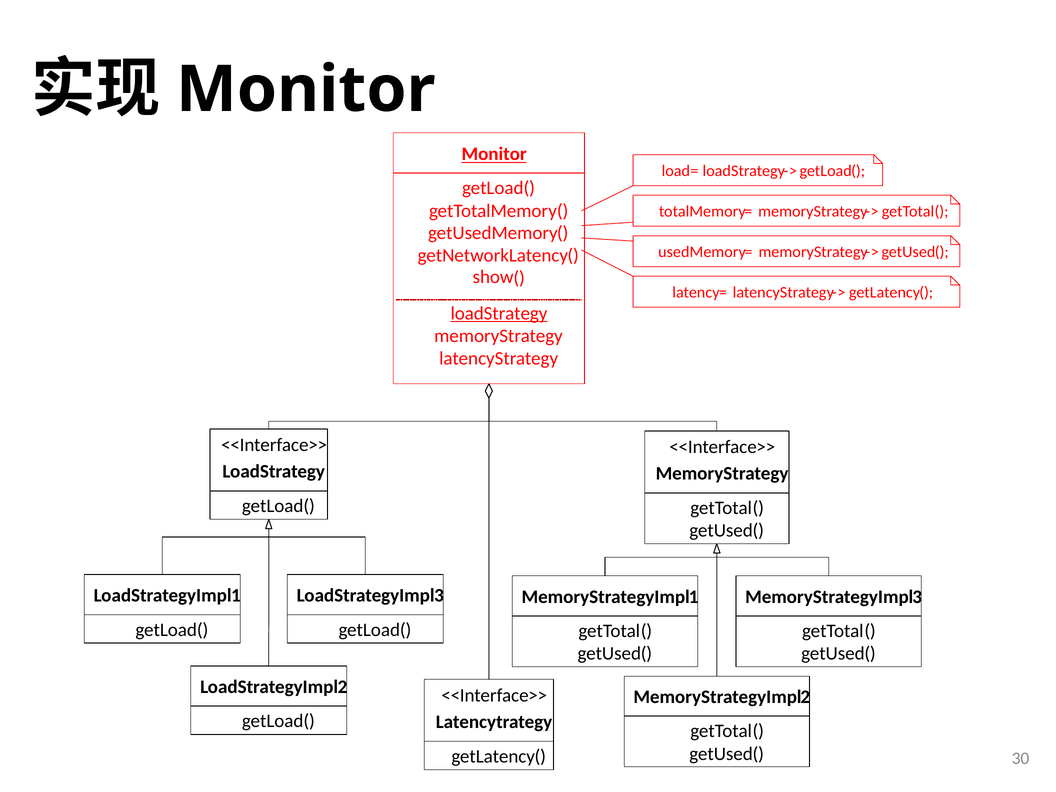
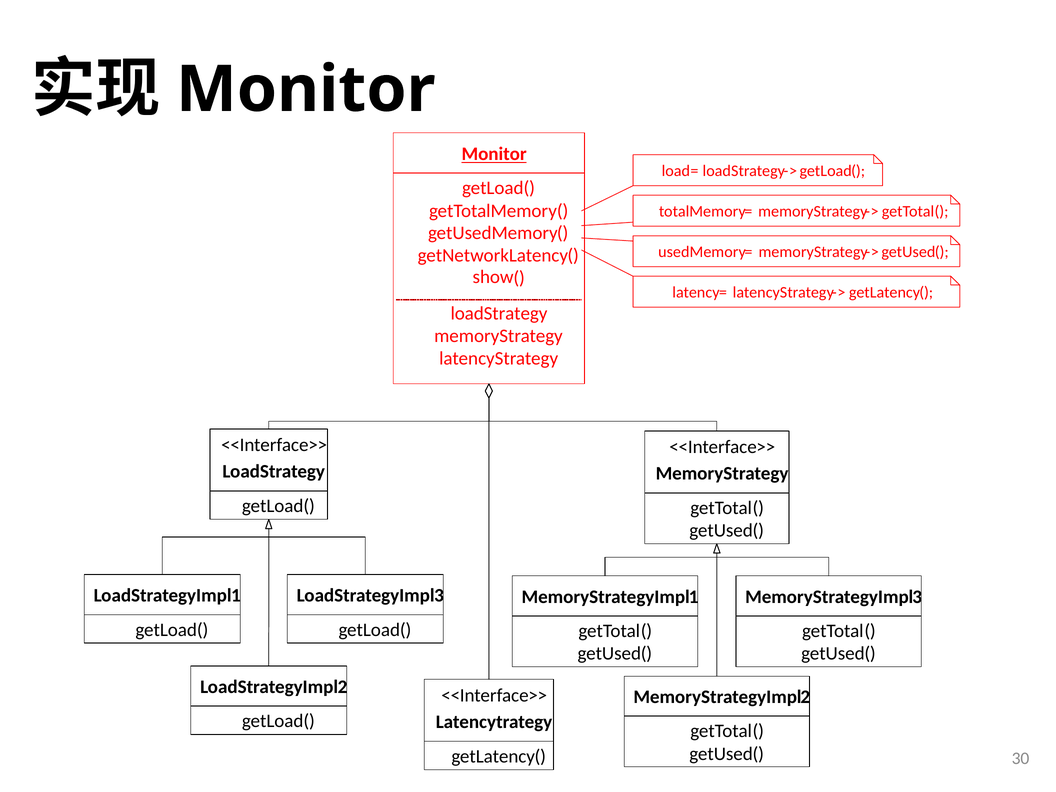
loadStrategy underline: present -> none (499, 313)
